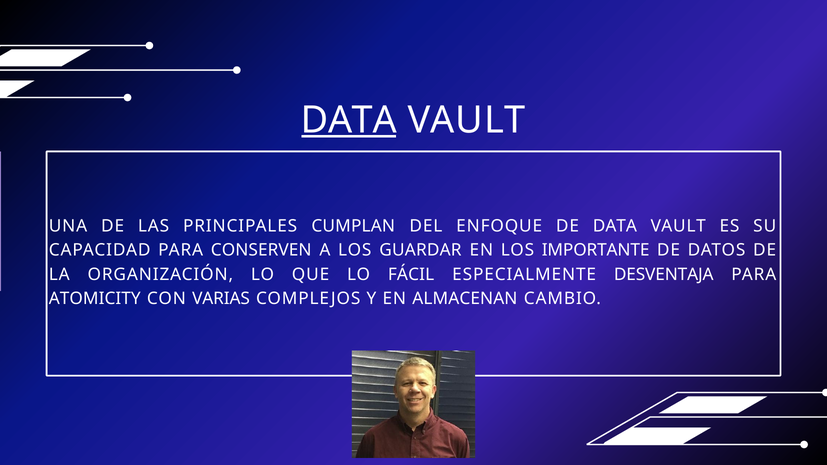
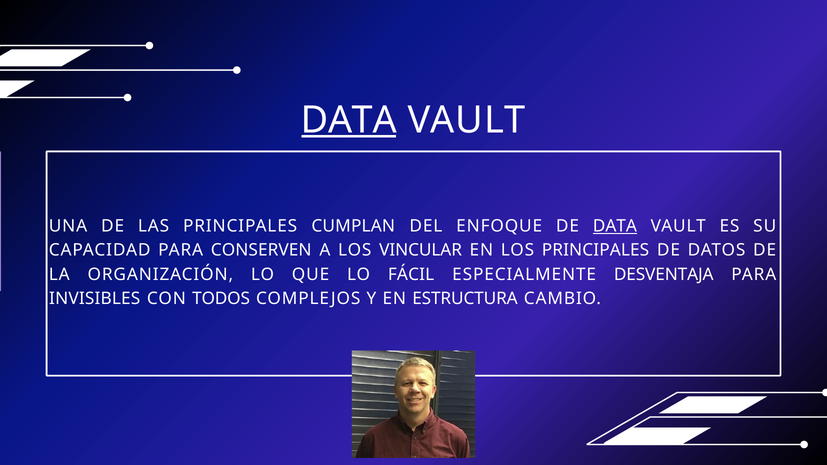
DATA underline: none -> present (615, 226)
GUARDAR: GUARDAR -> VINCULAR (421, 250)
LOS IMPORTANTE: IMPORTANTE -> PRINCIPALES (595, 250)
ATOMICITY: ATOMICITY -> INVISIBLES (95, 299)
VARIAS: VARIAS -> TODOS (221, 299)
ALMACENAN: ALMACENAN -> ESTRUCTURA (465, 299)
